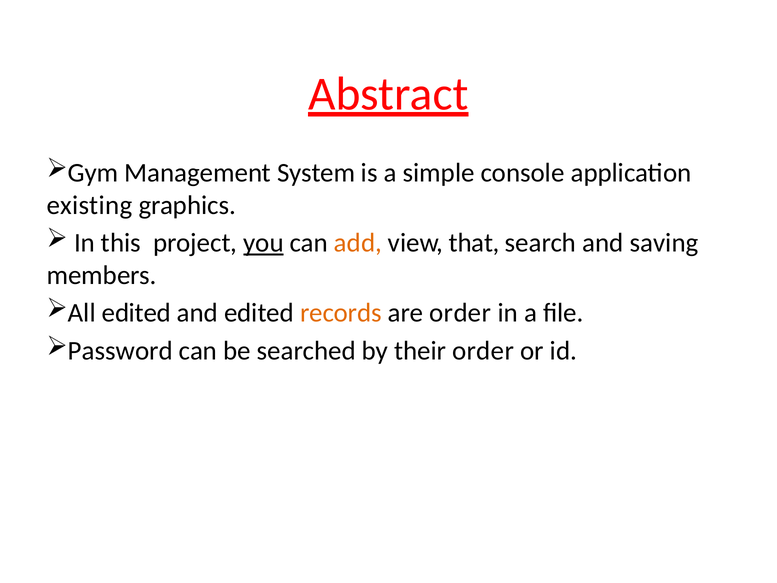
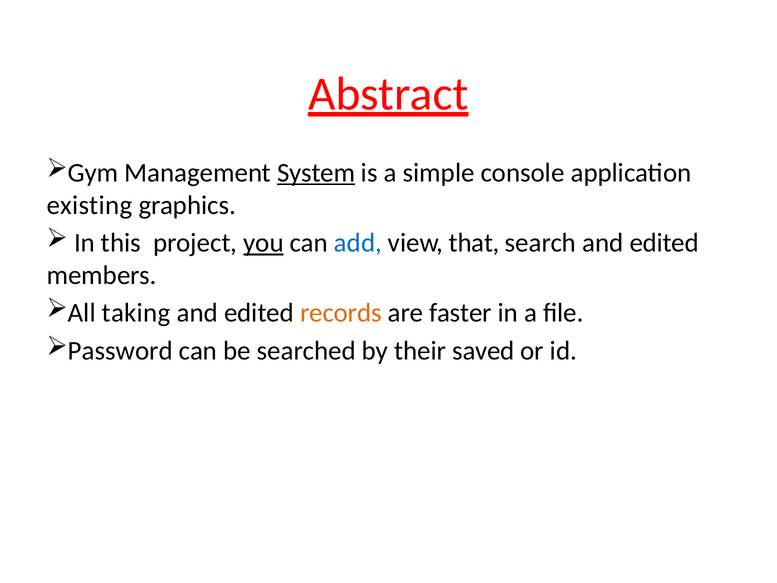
System underline: none -> present (316, 173)
add colour: orange -> blue (358, 243)
search and saving: saving -> edited (664, 243)
All edited: edited -> taking (136, 313)
are order: order -> faster (460, 313)
their order: order -> saved (483, 351)
